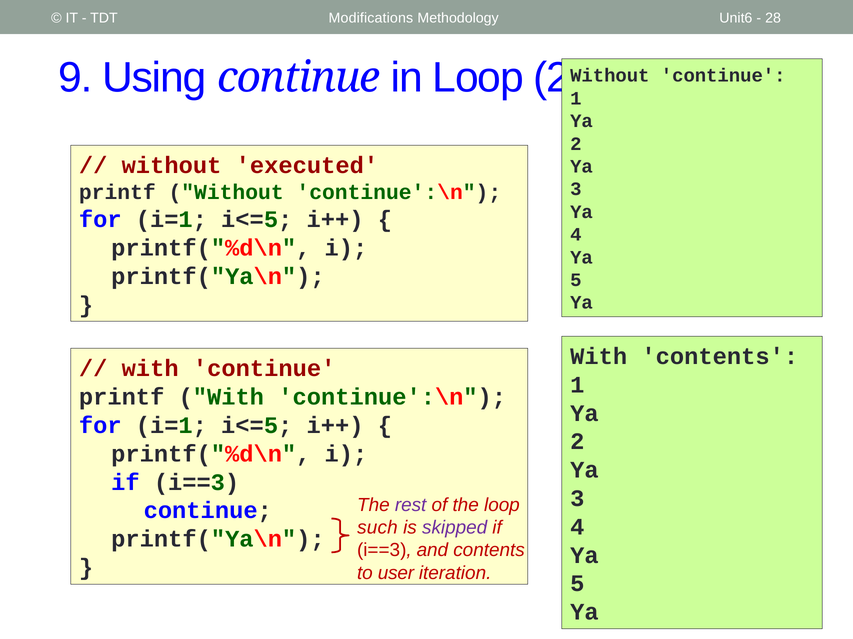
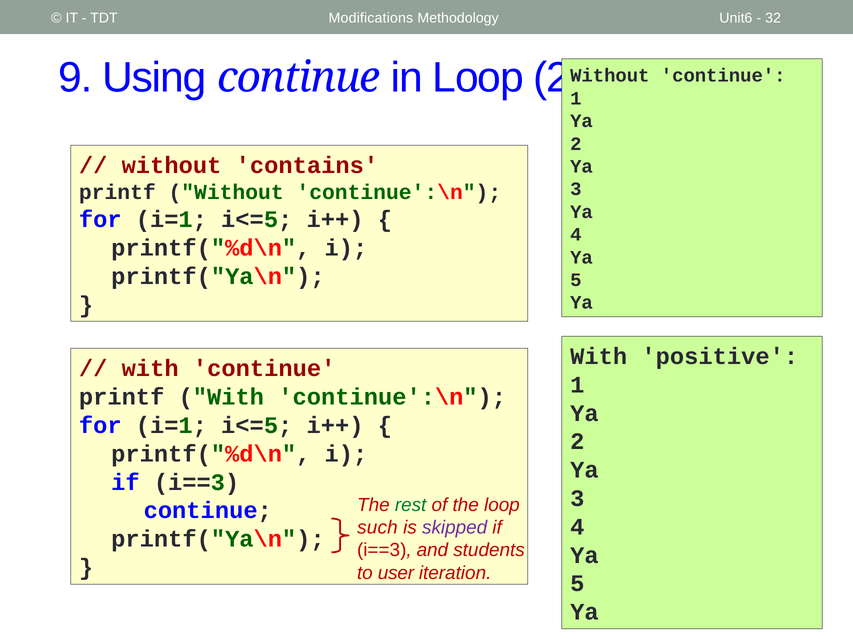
28: 28 -> 32 (773, 18)
executed: executed -> contains (307, 166)
With contents: contents -> positive (720, 357)
rest colour: purple -> green (411, 505)
and contents: contents -> students (489, 551)
